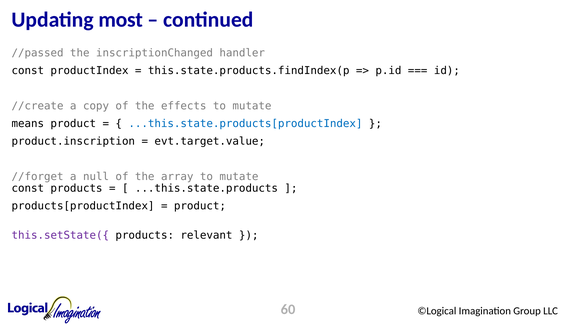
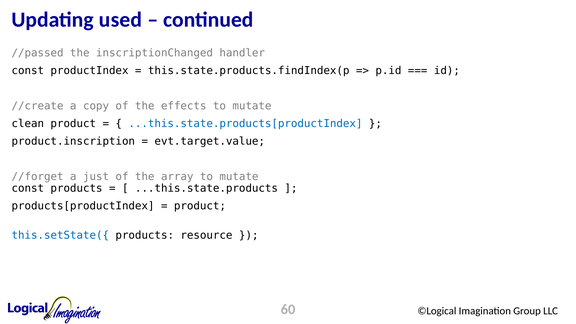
most: most -> used (121, 20)
means: means -> clean (28, 124)
null: null -> just (96, 177)
this.setState({ colour: purple -> blue (60, 235)
relevant: relevant -> resource (206, 235)
